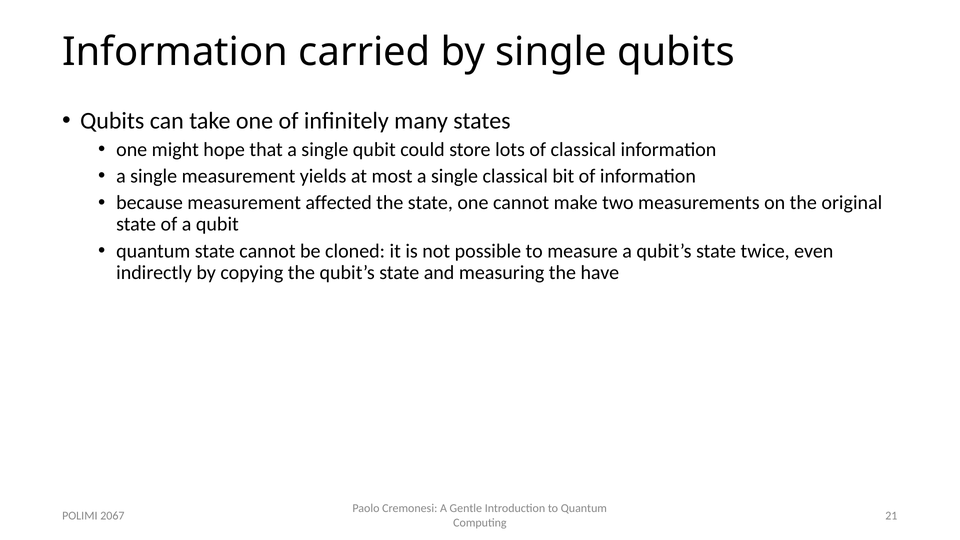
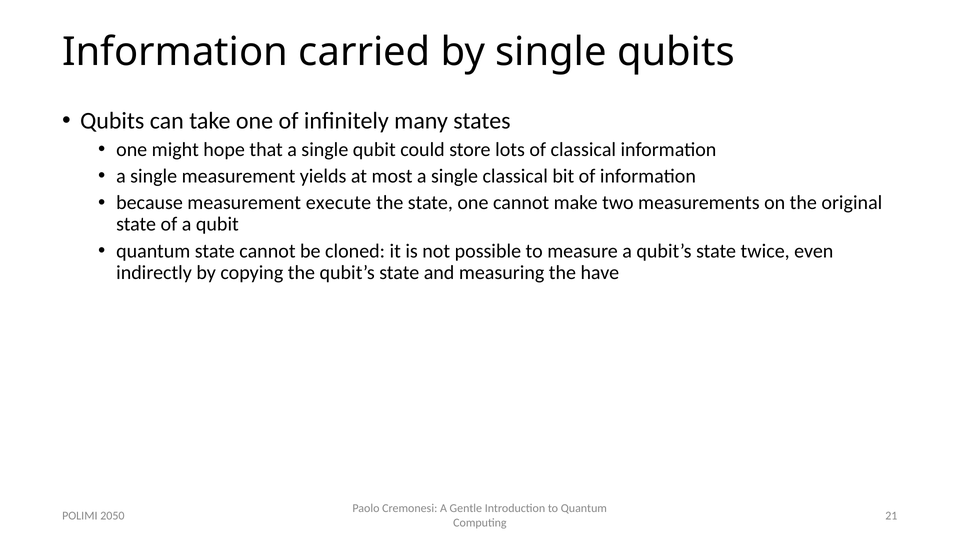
affected: affected -> execute (338, 203)
2067: 2067 -> 2050 (112, 516)
